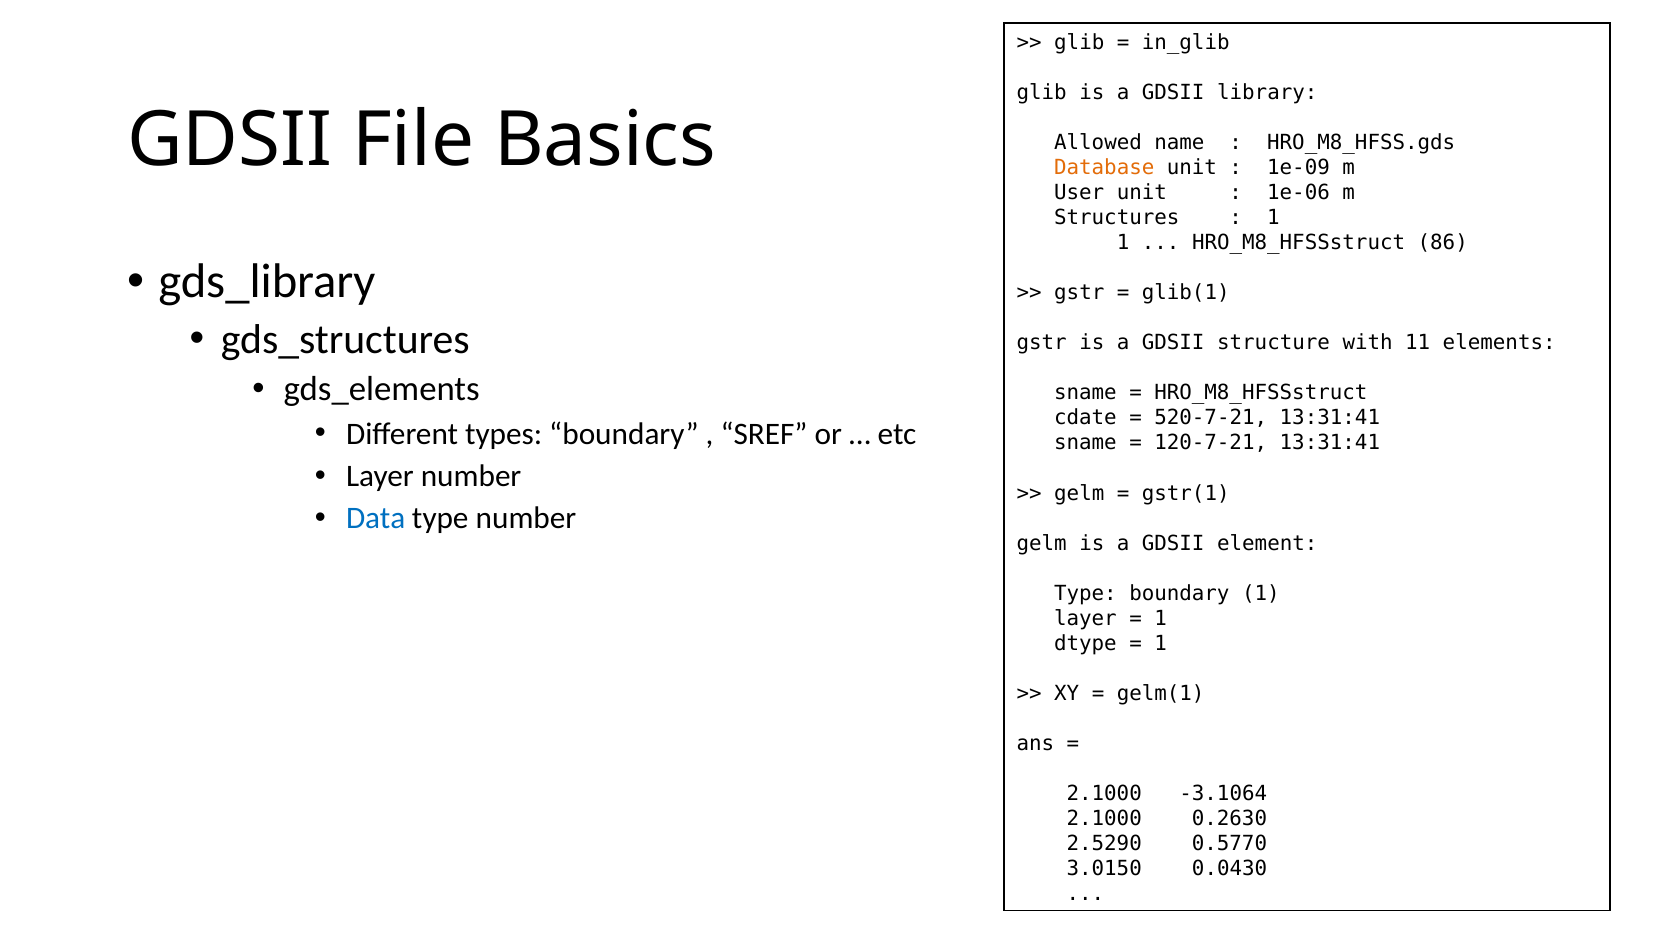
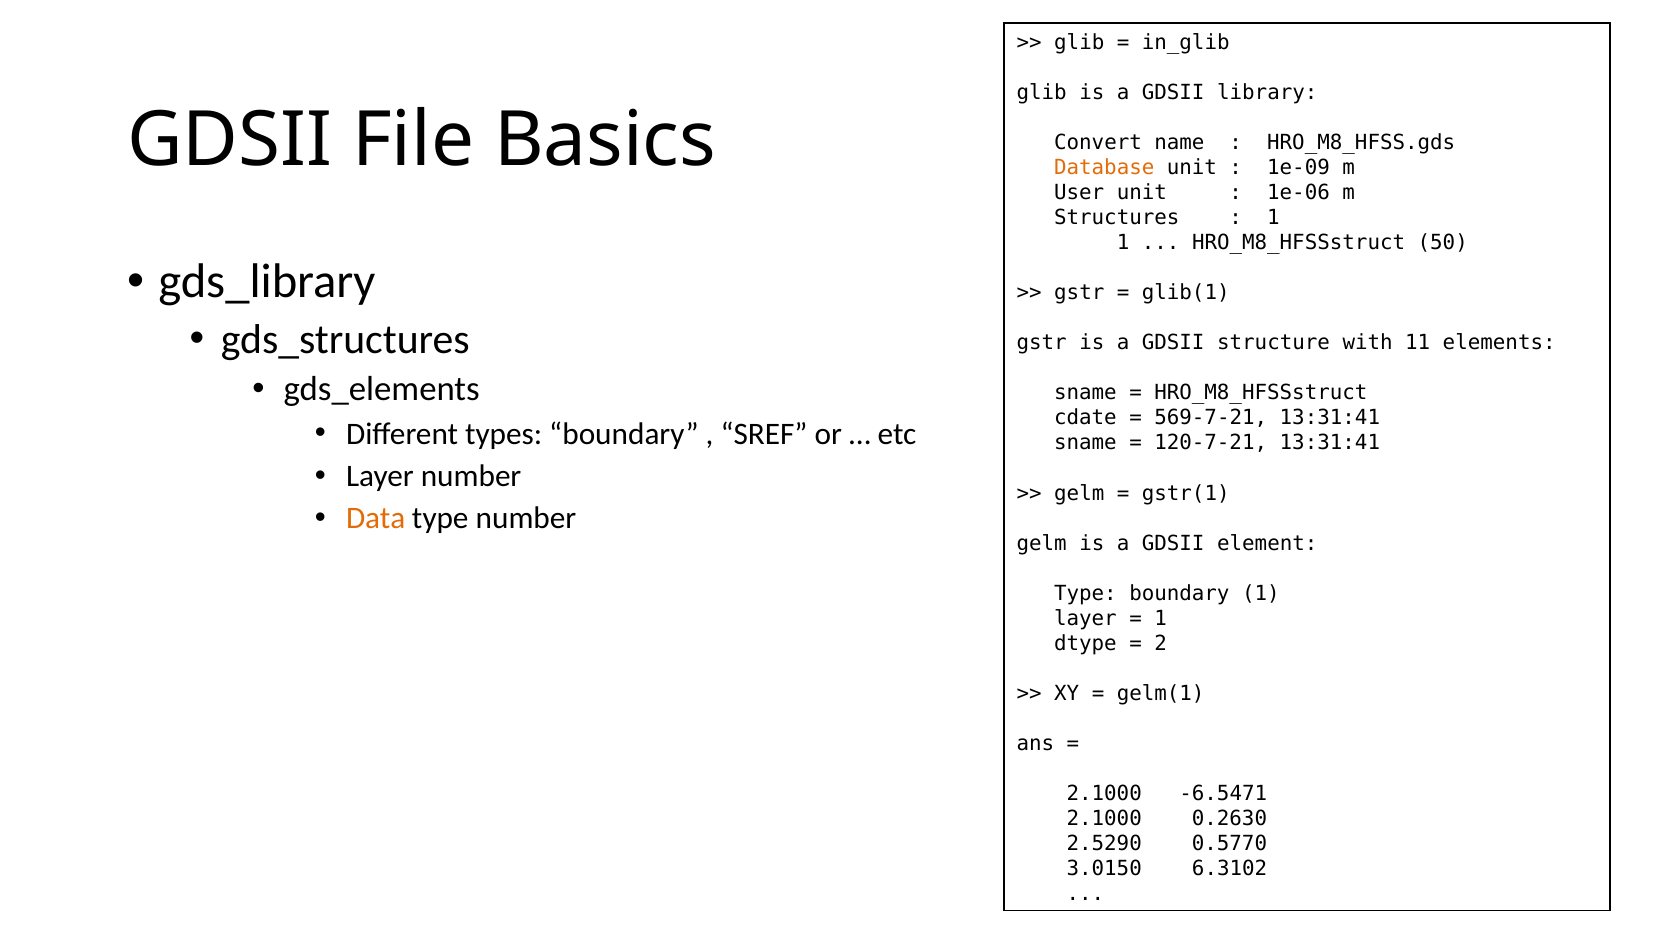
Allowed: Allowed -> Convert (1098, 143)
86: 86 -> 50 (1443, 243)
520-7-21: 520-7-21 -> 569-7-21 (1211, 418)
Data colour: blue -> orange (376, 519)
1: 1 -> 2 (1161, 643)
-3.1064: -3.1064 -> -6.5471 (1223, 794)
0.0430: 0.0430 -> 6.3102 (1230, 869)
